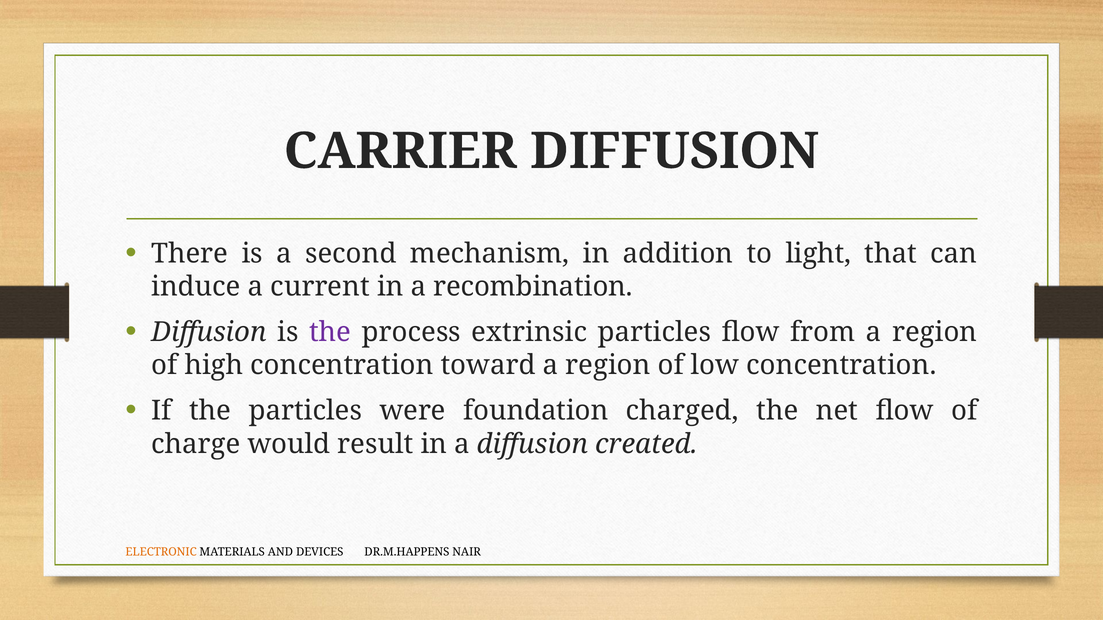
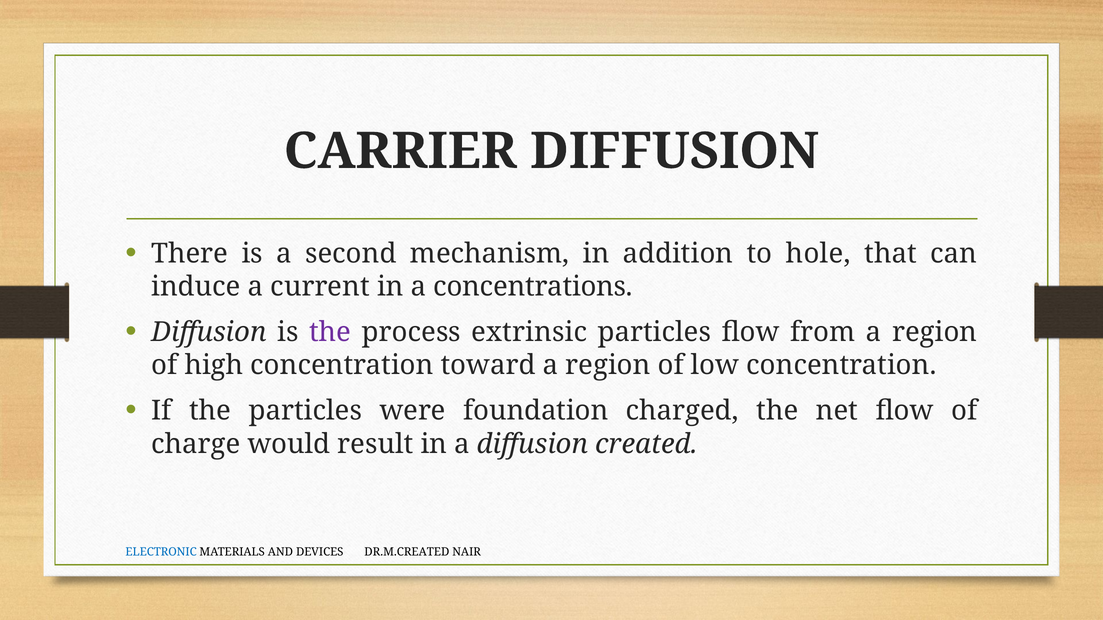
light: light -> hole (818, 254)
recombination: recombination -> concentrations (533, 287)
ELECTRONIC colour: orange -> blue (161, 553)
DR.M.HAPPENS: DR.M.HAPPENS -> DR.M.CREATED (407, 553)
